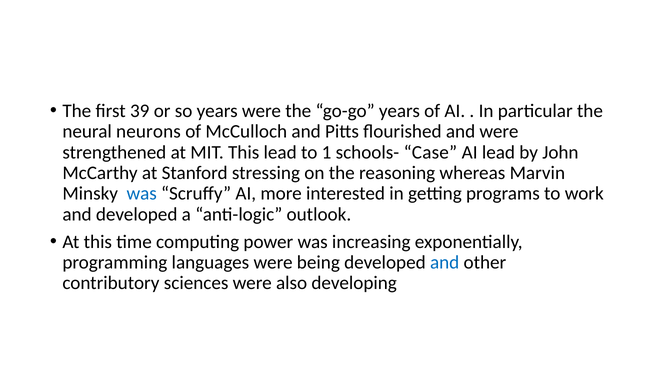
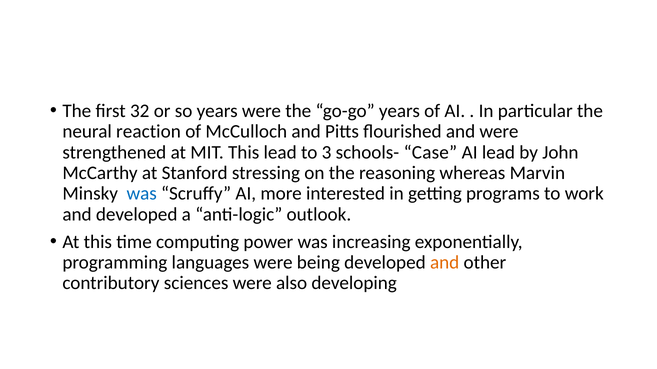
39: 39 -> 32 (140, 111)
neurons: neurons -> reaction (148, 132)
1: 1 -> 3 (326, 152)
and colour: blue -> orange (445, 263)
